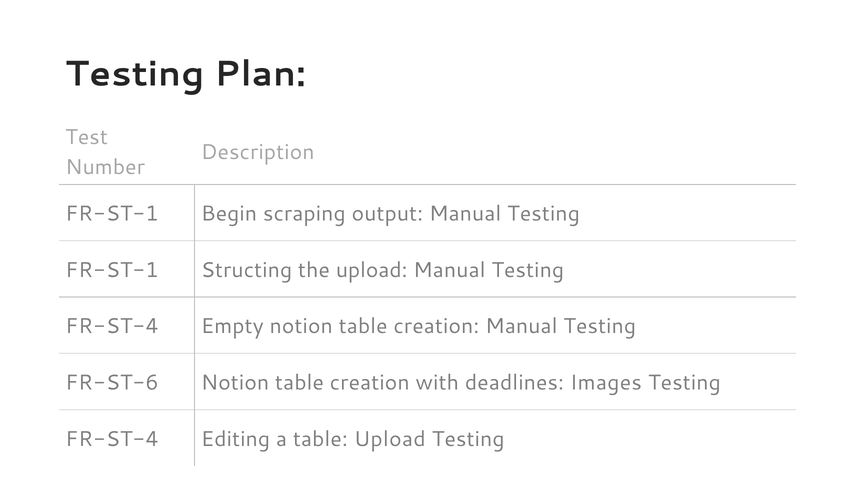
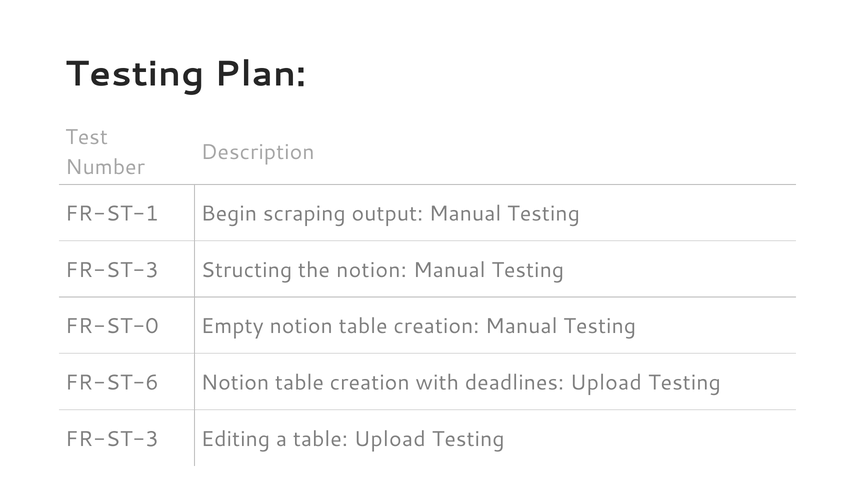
FR-ST-1: FR-ST-1 -> FR-ST-3 (112, 270)
the upload: upload -> notion (371, 270)
FR-ST-4: FR-ST-4 -> FR-ST-0 (112, 326)
deadlines Images: Images -> Upload (606, 383)
FR-ST-4: FR-ST-4 -> FR-ST-3 (112, 439)
